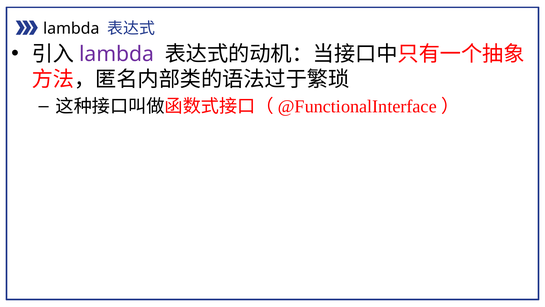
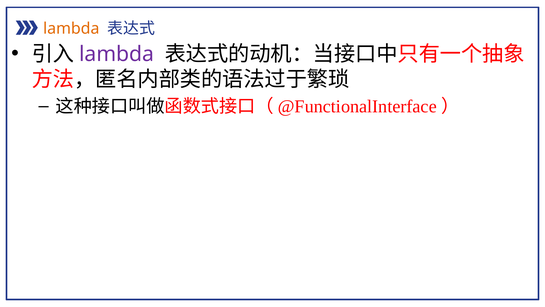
lambda colour: black -> orange (71, 29)
